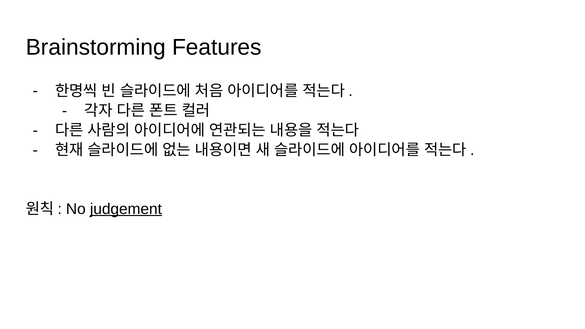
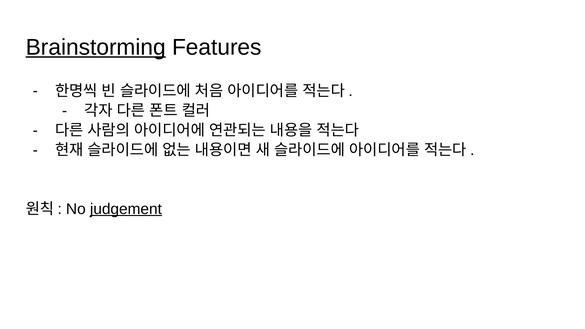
Brainstorming underline: none -> present (96, 47)
